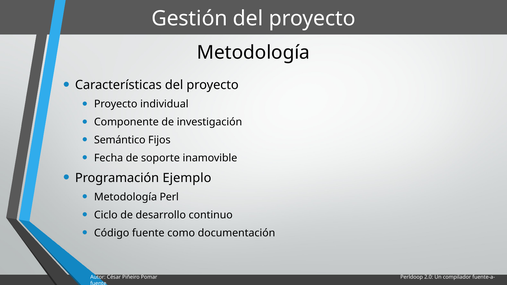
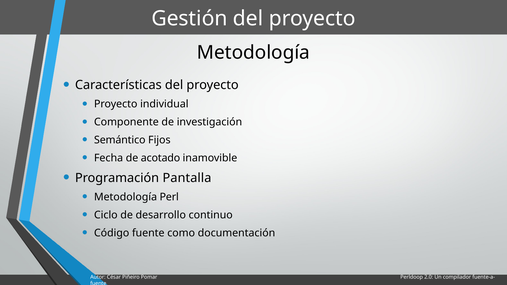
soporte: soporte -> acotado (160, 158)
Ejemplo: Ejemplo -> Pantalla (187, 178)
